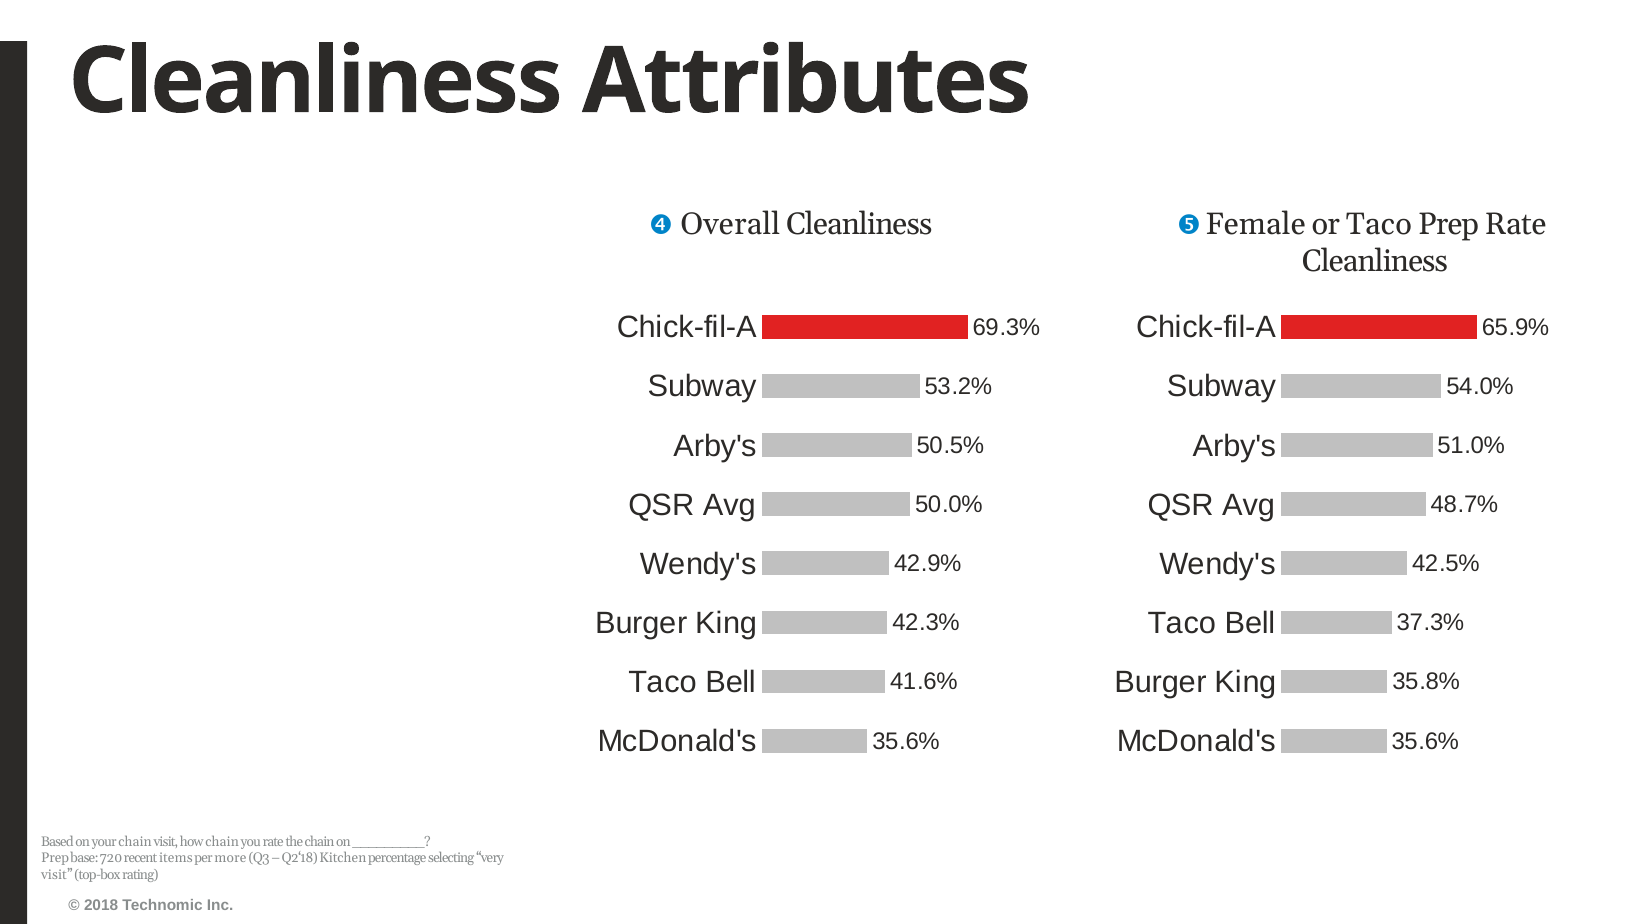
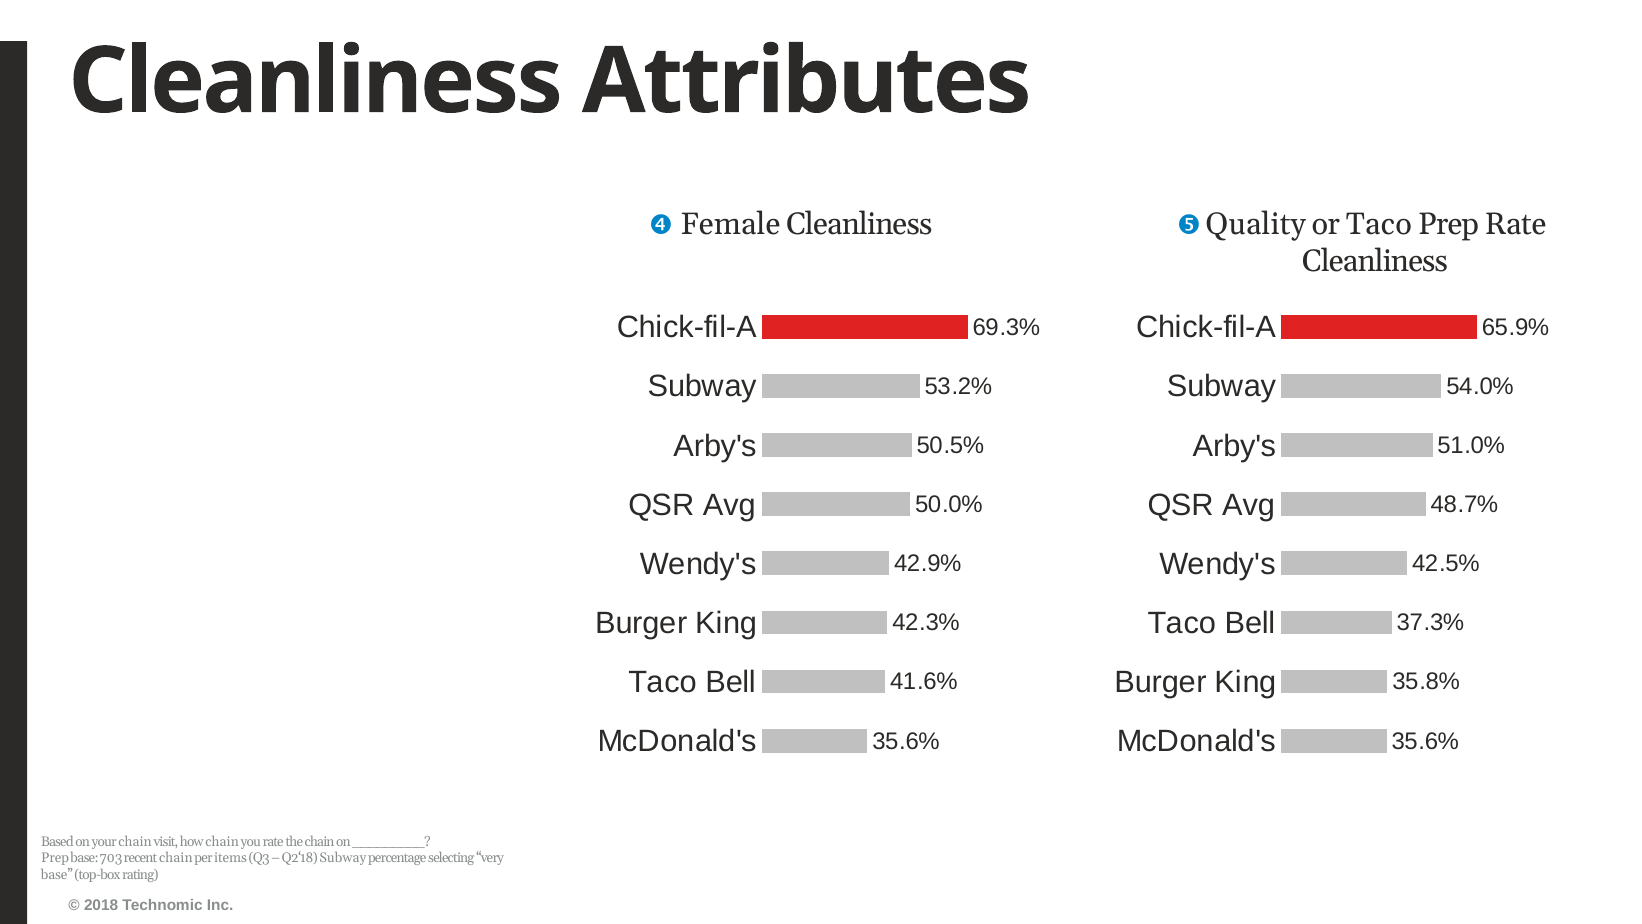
Overall: Overall -> Female (730, 224)
Female: Female -> Quality (1255, 224)
720: 720 -> 703 (111, 858)
recent items: items -> chain (176, 858)
more: more -> items (231, 858)
Q2‘18 Kitchen: Kitchen -> Subway (343, 858)
visit: visit -> base (57, 874)
